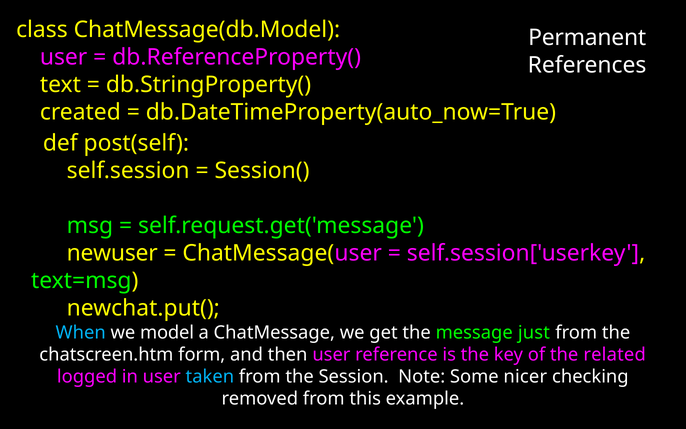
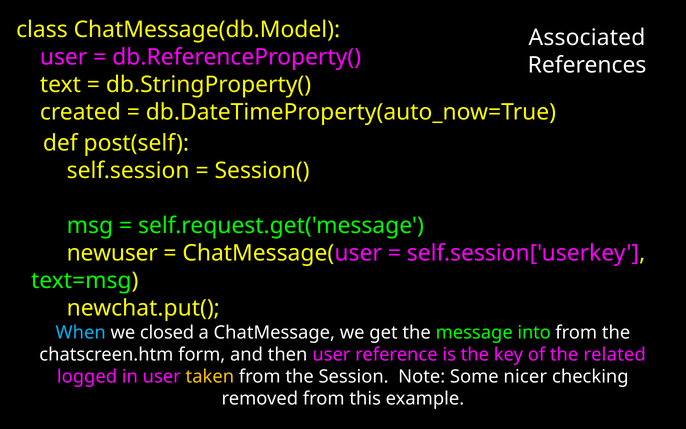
Permanent: Permanent -> Associated (587, 38)
model: model -> closed (167, 332)
just: just -> into (534, 332)
taken colour: light blue -> yellow (210, 377)
